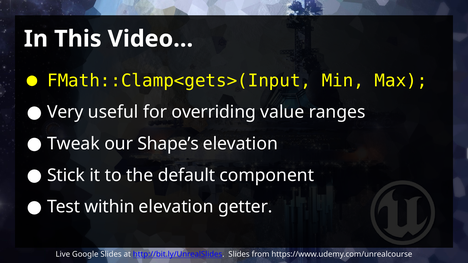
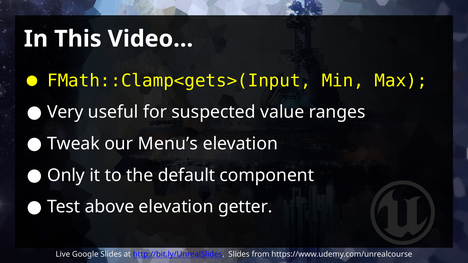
overriding: overriding -> suspected (214, 112)
Shape’s: Shape’s -> Menu’s (168, 144)
Stick: Stick -> Only (66, 175)
within: within -> above (110, 207)
